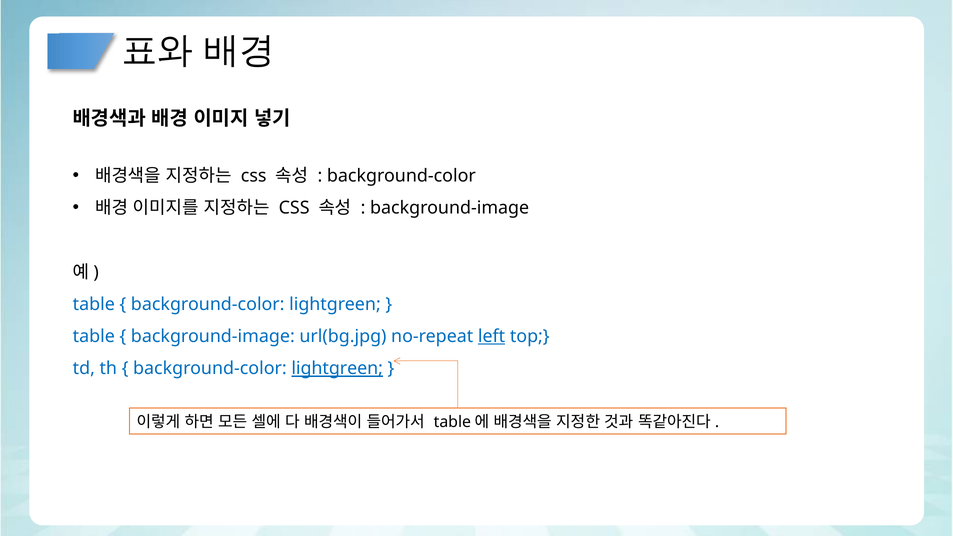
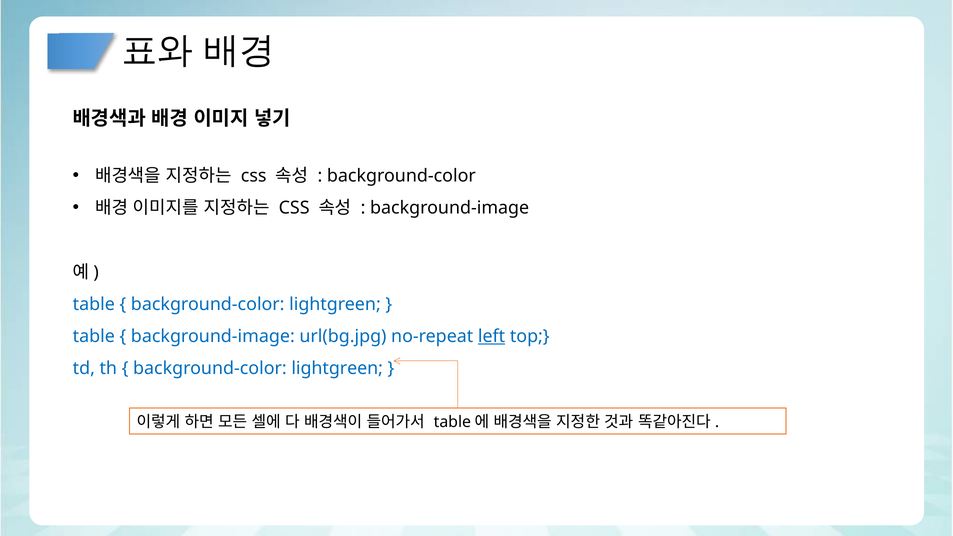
lightgreen underline: present -> none (337, 369)
